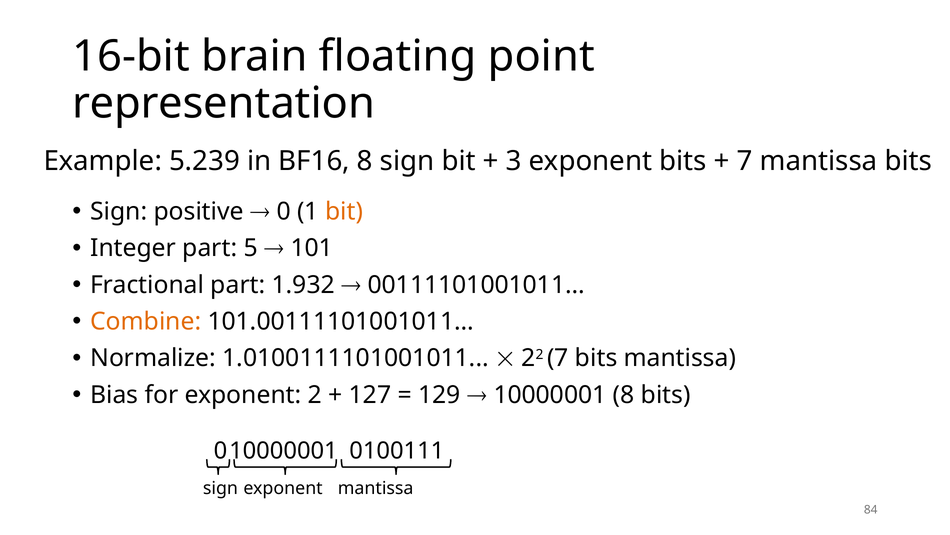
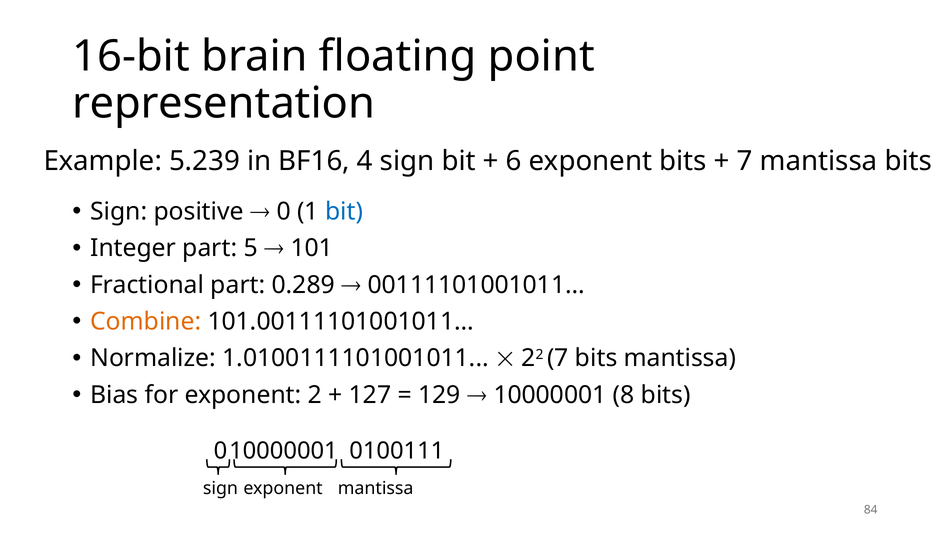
BF16 8: 8 -> 4 (365, 161)
3: 3 -> 6 (514, 161)
bit colour: orange -> blue (344, 211)
1.932: 1.932 -> 0.289 (303, 285)
